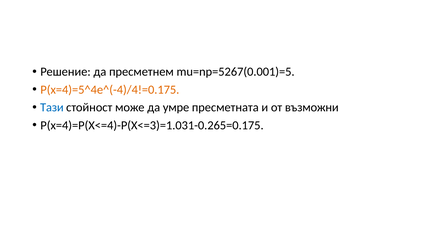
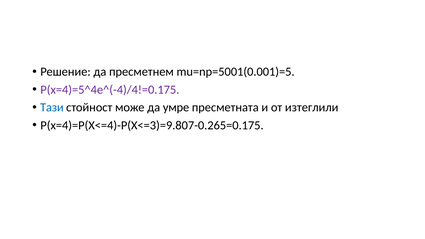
mu=np=5267(0.001)=5: mu=np=5267(0.001)=5 -> mu=np=5001(0.001)=5 (236, 72)
P(x=4)=5^4e^(-4)/4!=0.175 colour: orange -> purple (110, 90)
възможни: възможни -> изтеглили (312, 107)
P(x=4)=P(X<=4)-P(X<=3)=1.031-0.265=0.175: P(x=4)=P(X<=4)-P(X<=3)=1.031-0.265=0.175 -> P(x=4)=P(X<=4)-P(X<=3)=9.807-0.265=0.175 (152, 125)
